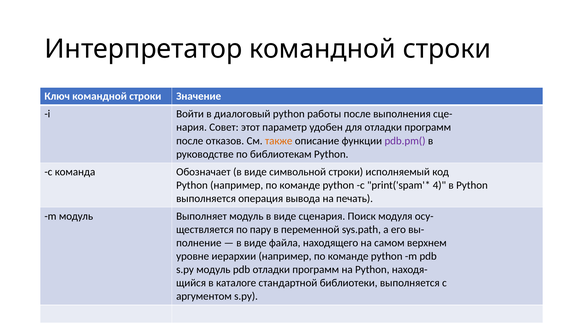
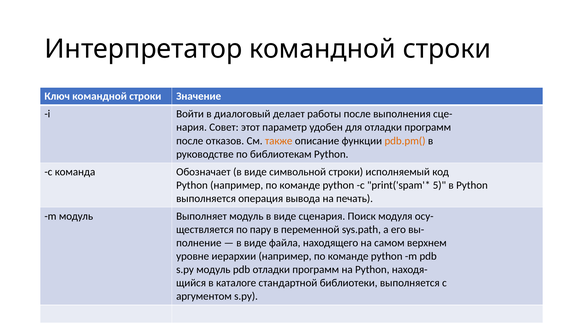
диалоговый python: python -> делает (289, 114)
pdb.pm( colour: purple -> orange (405, 141)
4: 4 -> 5 (439, 185)
